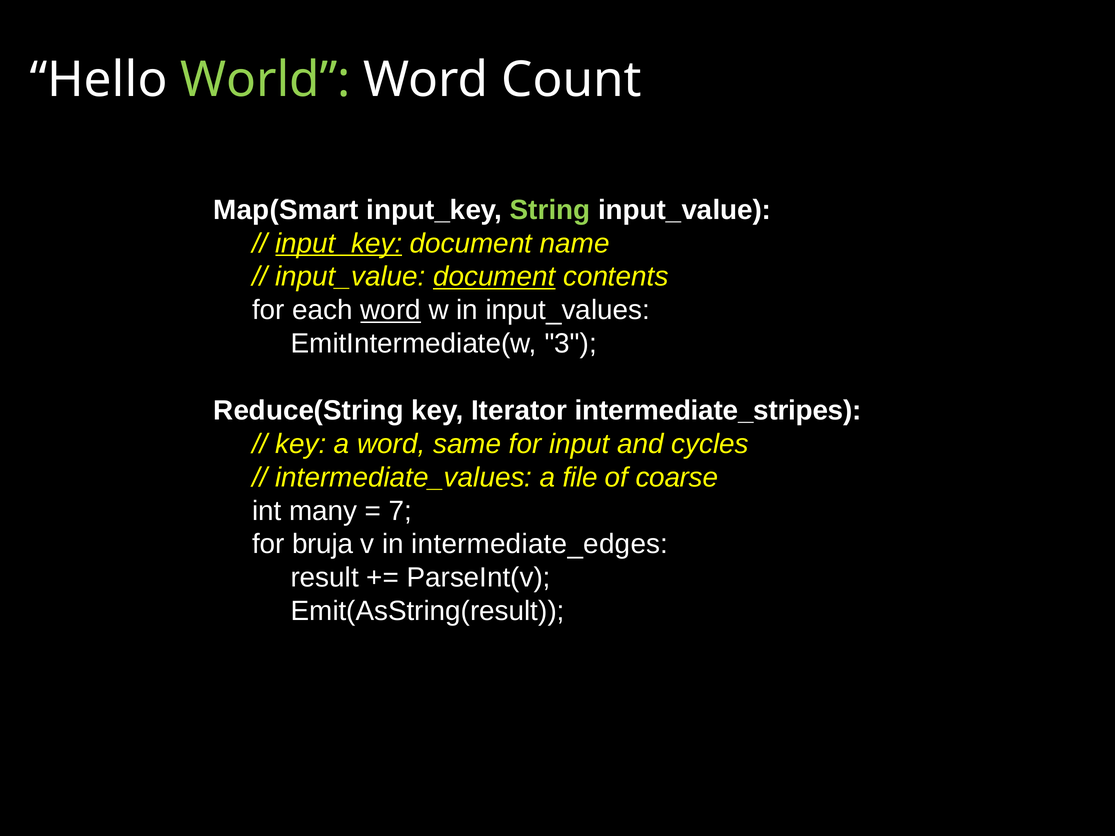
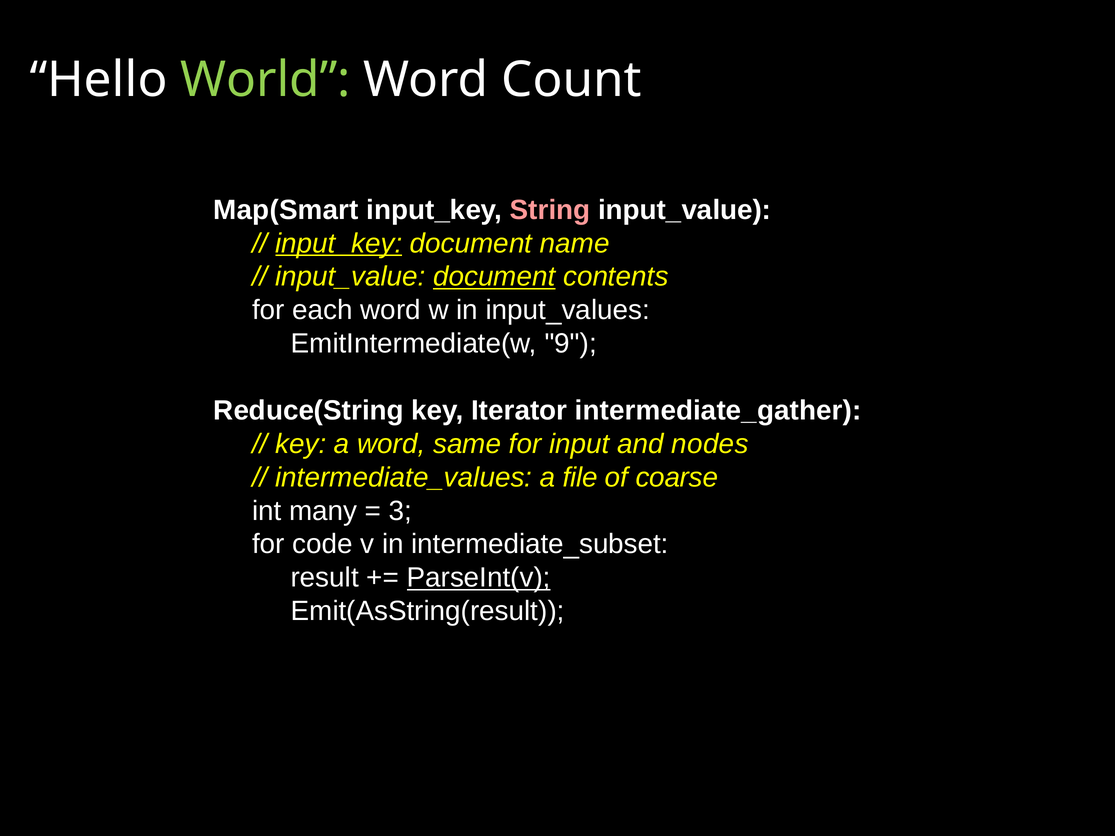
String colour: light green -> pink (550, 210)
word underline: present -> none (391, 310)
3: 3 -> 9 (571, 344)
intermediate_stripes: intermediate_stripes -> intermediate_gather (718, 411)
cycles: cycles -> nodes (710, 444)
7: 7 -> 3 (401, 511)
bruja: bruja -> code (322, 544)
intermediate_edges: intermediate_edges -> intermediate_subset (540, 544)
ParseInt(v underline: none -> present (479, 578)
